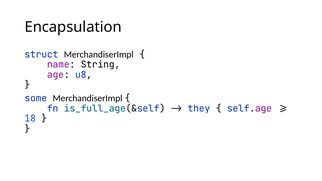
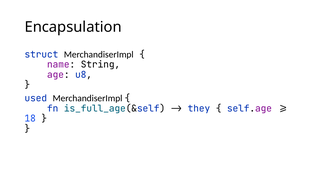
some: some -> used (36, 98)
